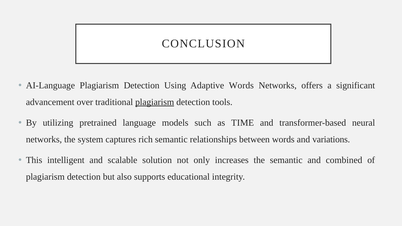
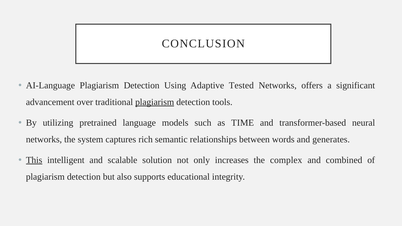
Adaptive Words: Words -> Tested (241, 86)
variations: variations -> generates (331, 139)
This underline: none -> present (34, 160)
the semantic: semantic -> complex (286, 160)
